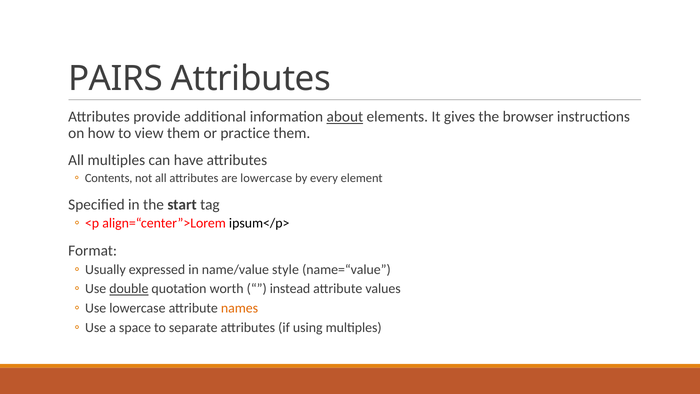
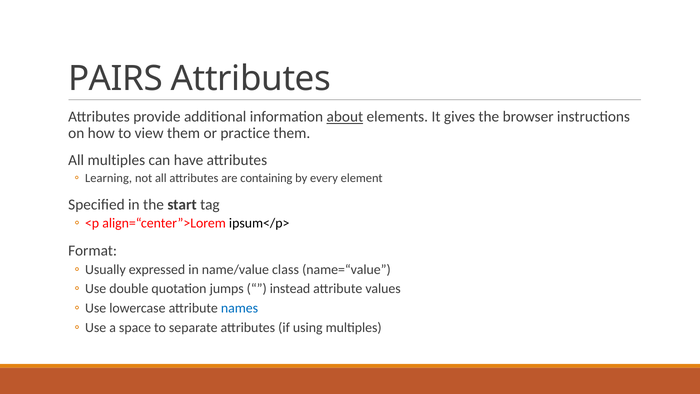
Contents: Contents -> Learning (109, 178)
are lowercase: lowercase -> containing (266, 178)
style: style -> class (285, 269)
double underline: present -> none (129, 289)
worth: worth -> jumps (227, 289)
names colour: orange -> blue (239, 308)
